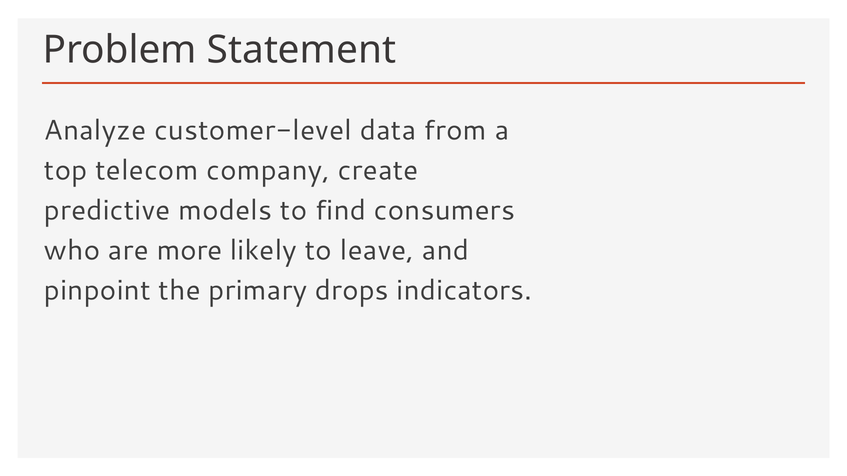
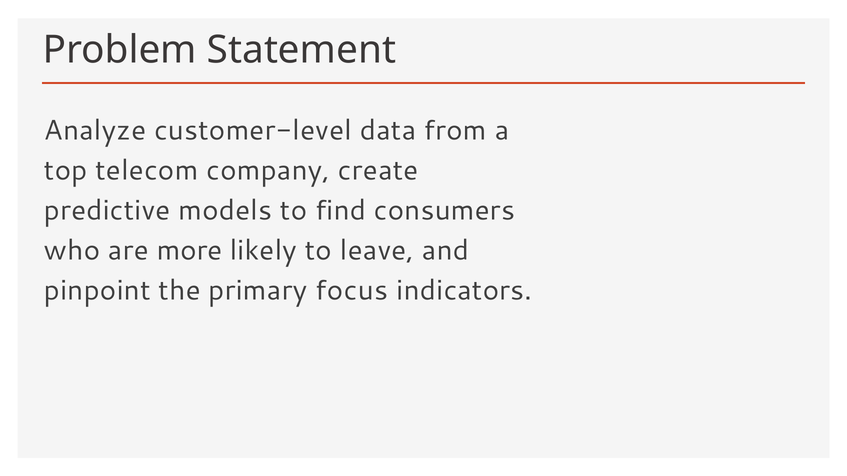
drops: drops -> focus (352, 291)
